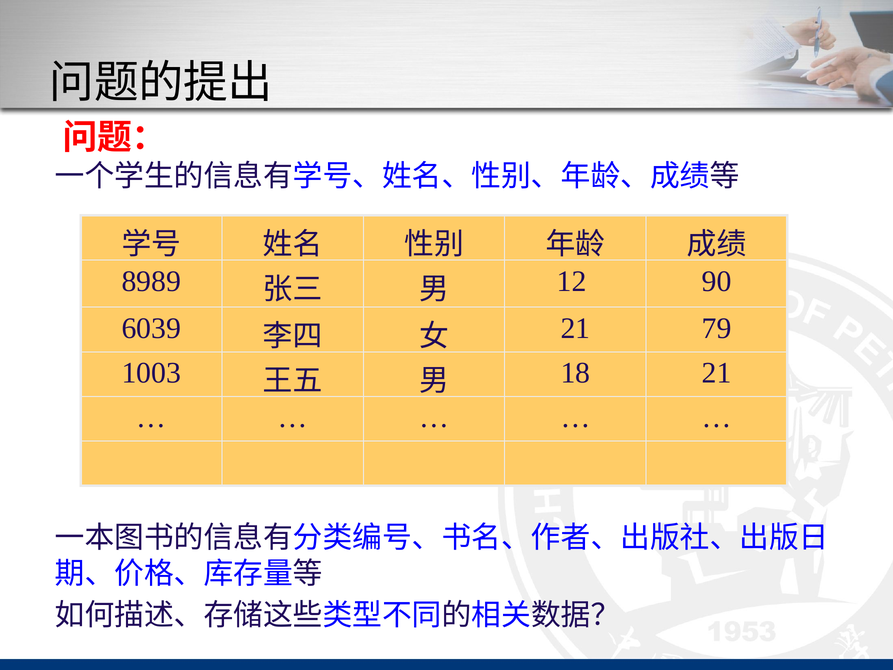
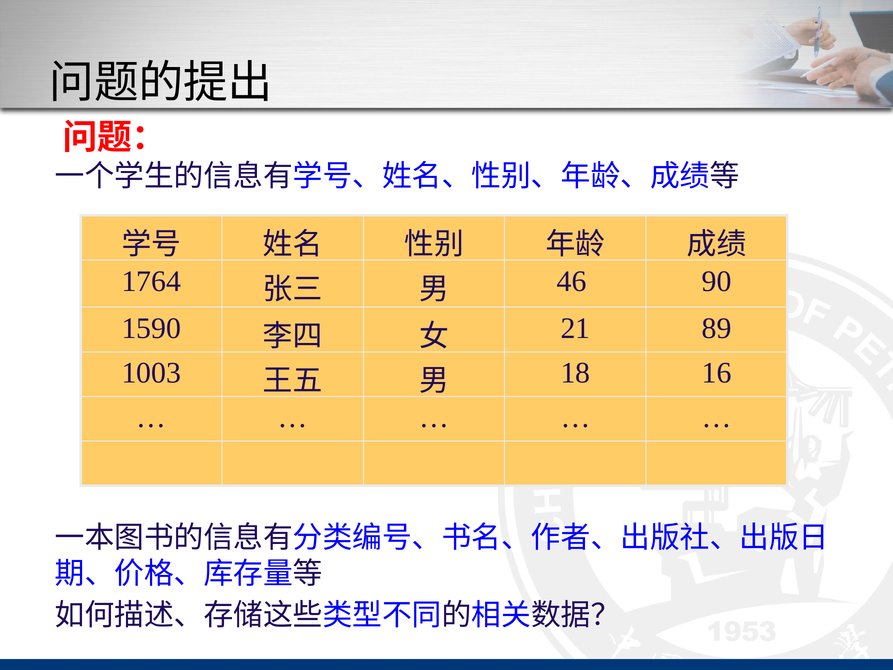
8989: 8989 -> 1764 (151, 281)
12: 12 -> 46 (572, 281)
6039: 6039 -> 1590 (151, 328)
79: 79 -> 89 (717, 328)
18 21: 21 -> 16 (717, 373)
